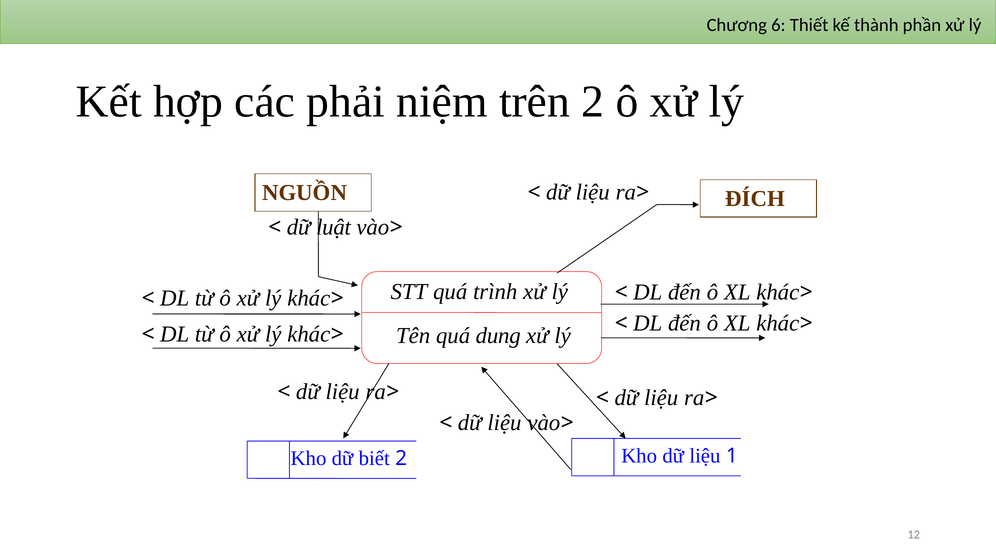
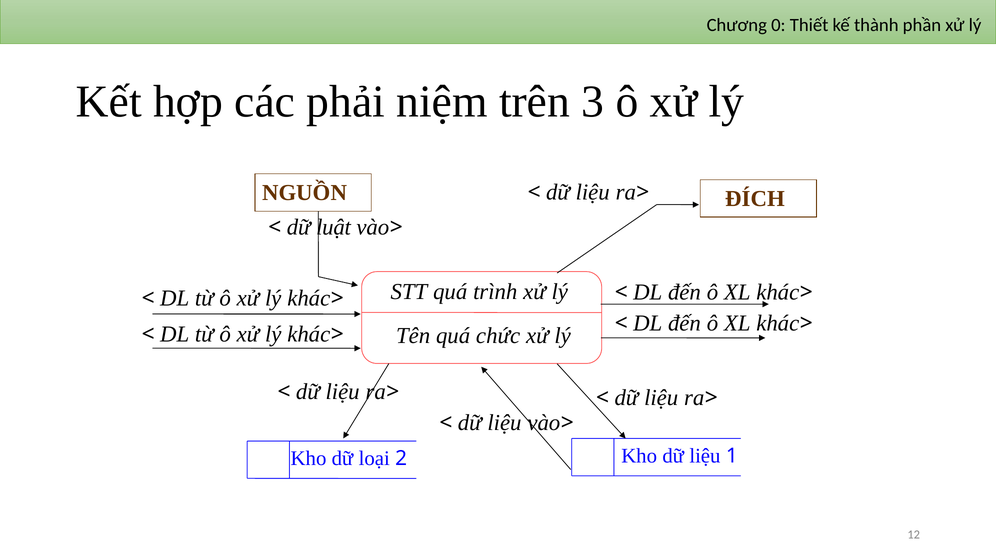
6: 6 -> 0 (778, 25)
trên 2: 2 -> 3 (593, 102)
dung: dung -> chức (498, 336)
biết: biết -> loại (374, 459)
